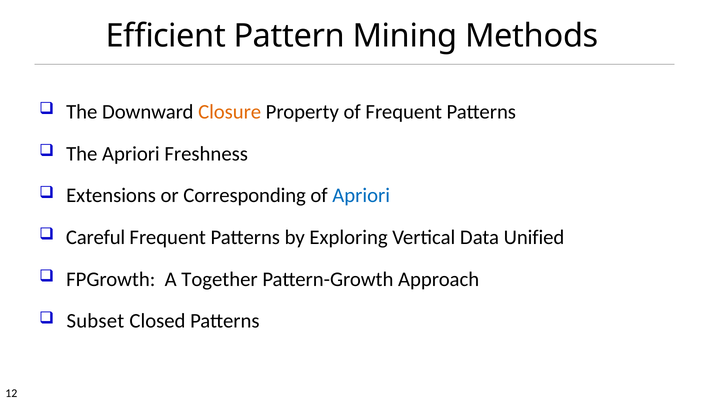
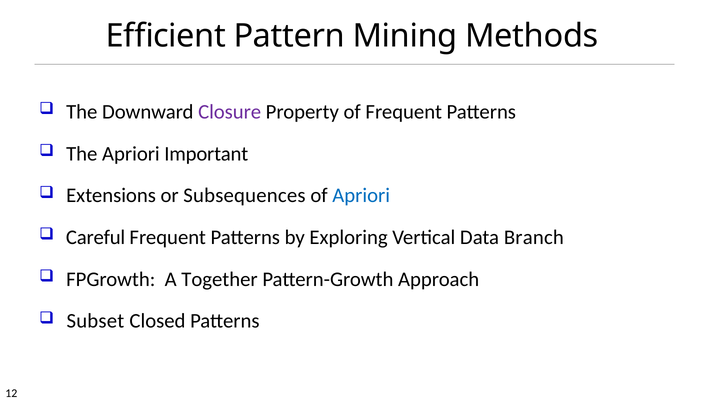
Closure colour: orange -> purple (230, 112)
Freshness: Freshness -> Important (206, 154)
Corresponding: Corresponding -> Subsequences (244, 196)
Unified: Unified -> Branch (534, 237)
